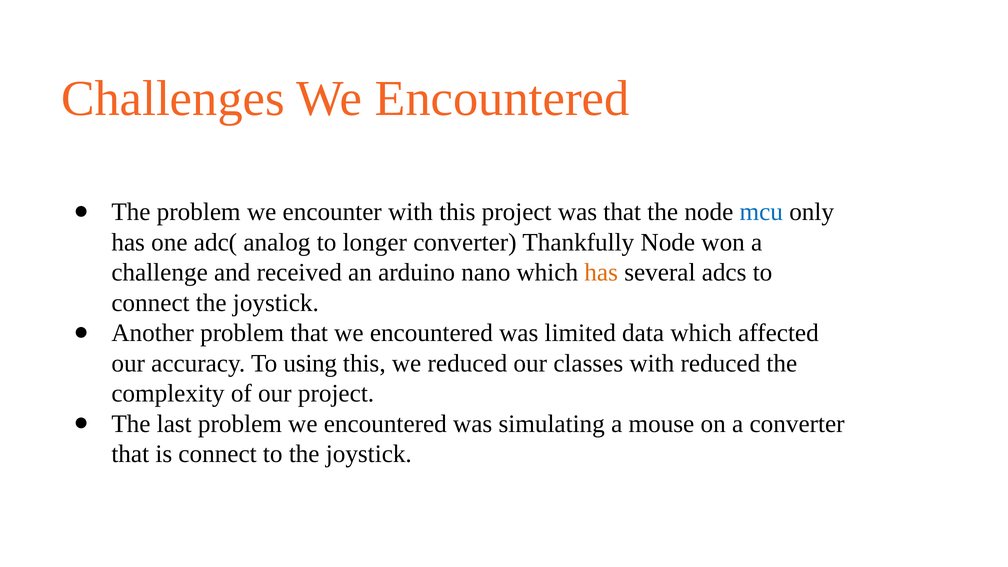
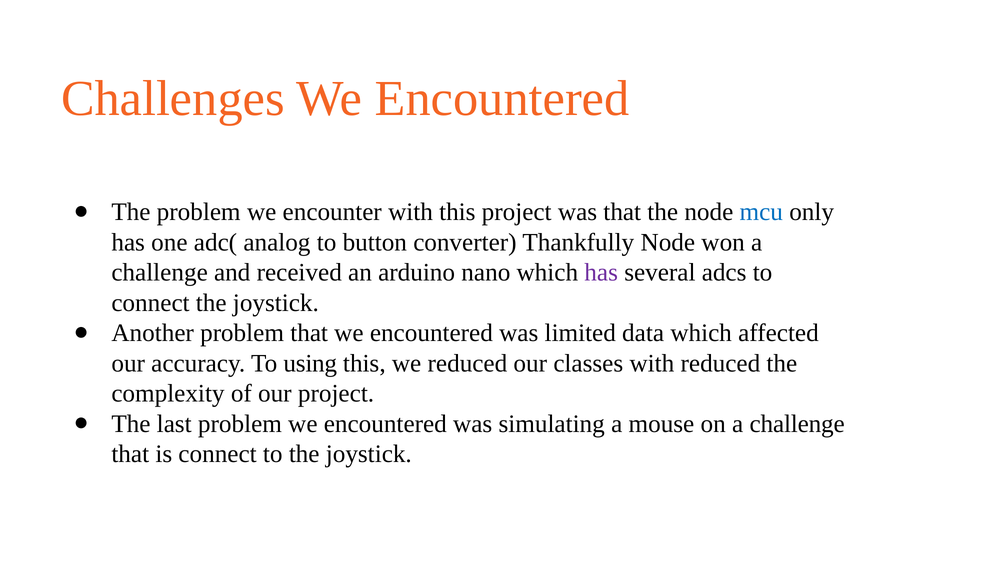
longer: longer -> button (375, 242)
has colour: orange -> purple (601, 273)
on a converter: converter -> challenge (797, 424)
